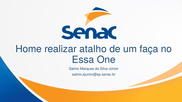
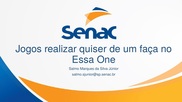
Home: Home -> Jogos (29, 49)
atalho: atalho -> quiser (93, 49)
